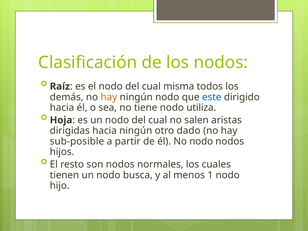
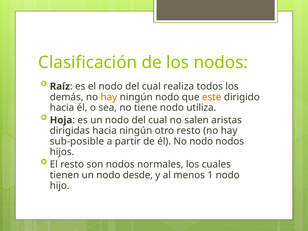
misma: misma -> realiza (179, 86)
este colour: blue -> orange (212, 97)
otro dado: dado -> resto (189, 131)
busca: busca -> desde (138, 175)
